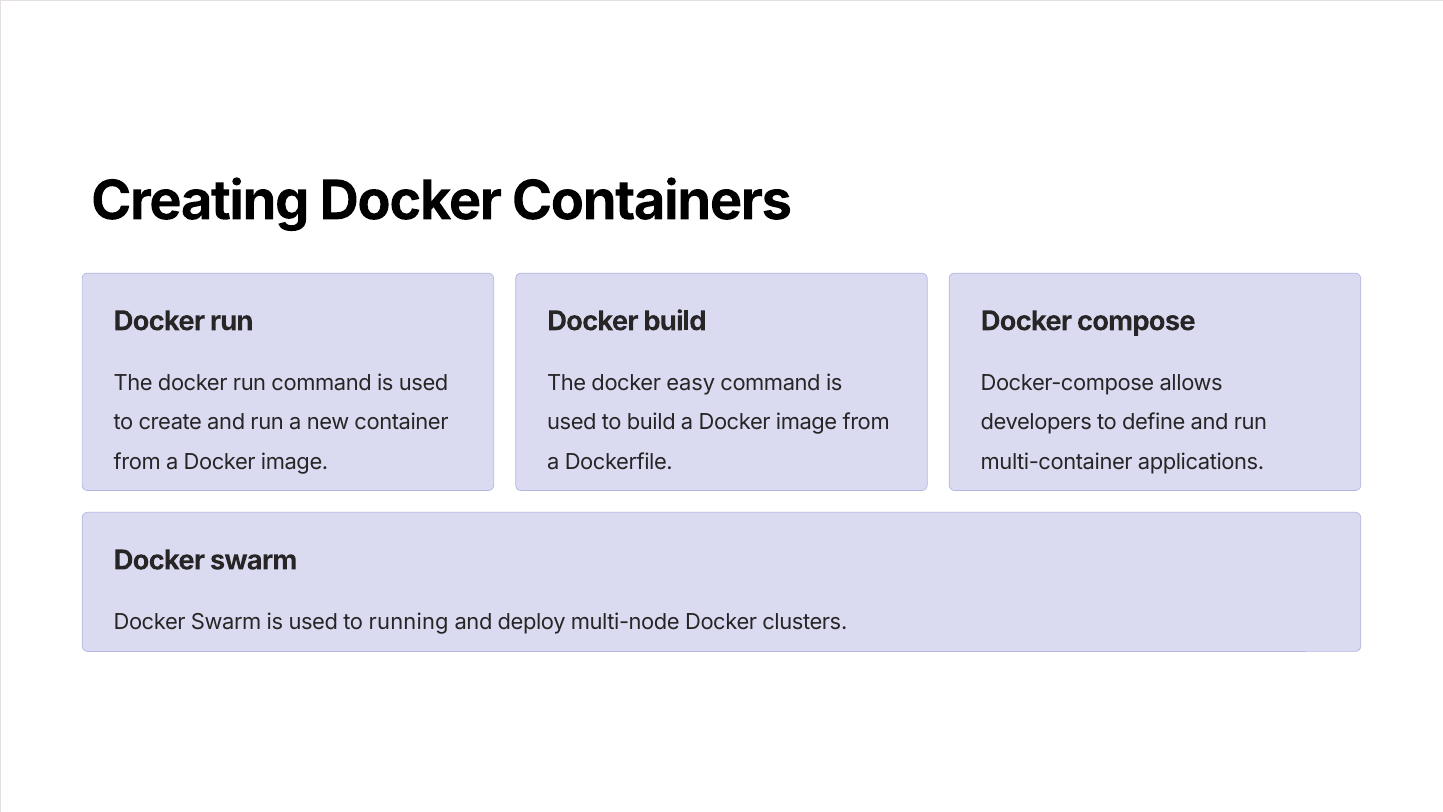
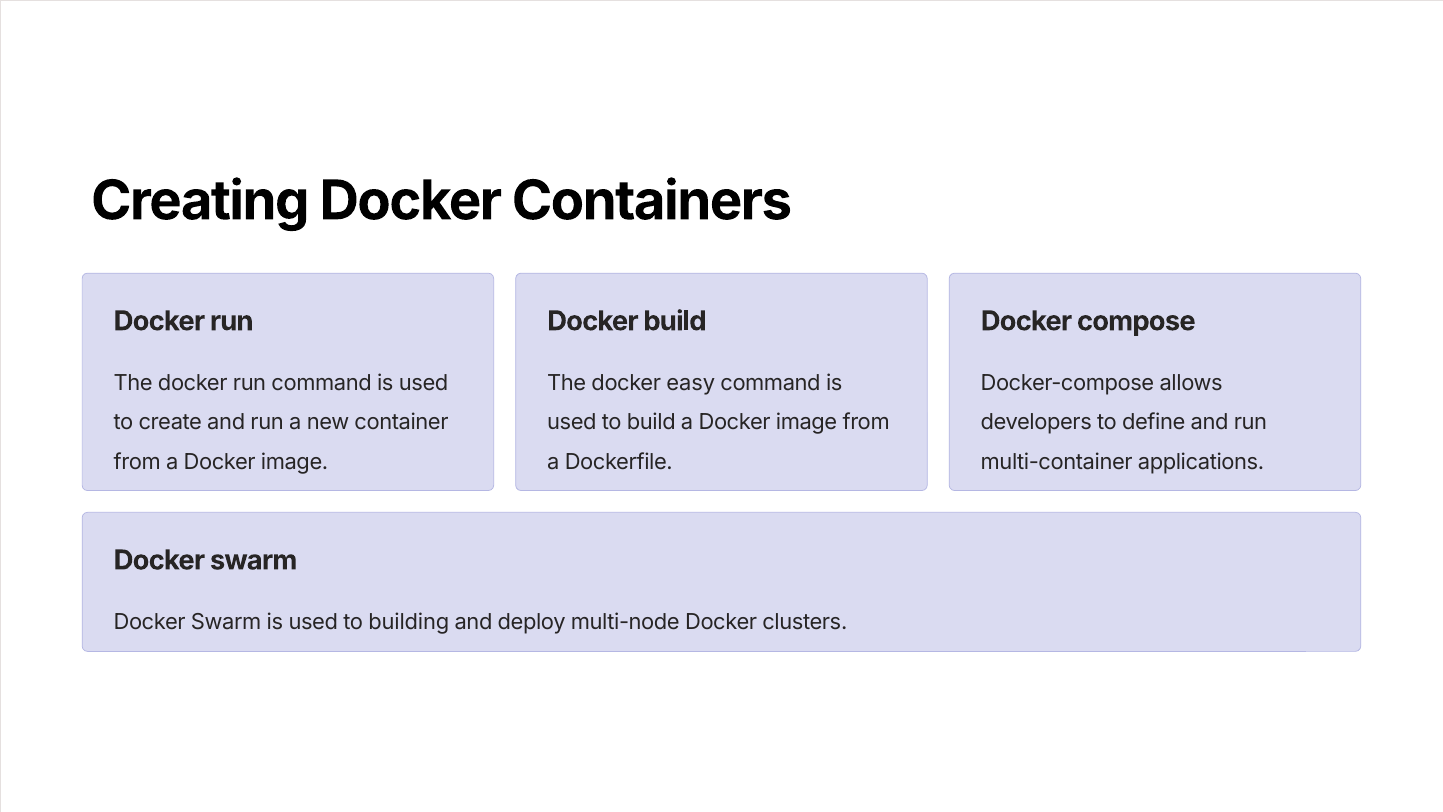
running: running -> building (409, 622)
